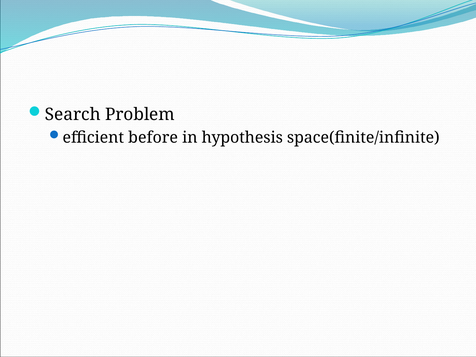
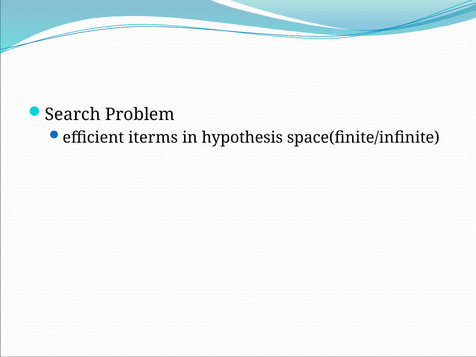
before: before -> iterms (153, 138)
